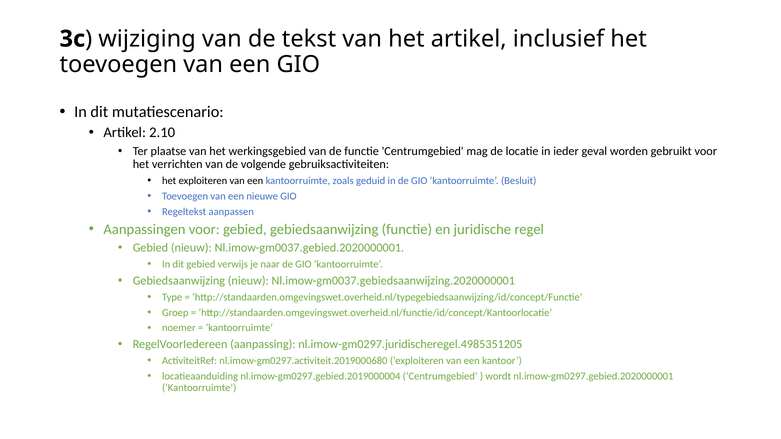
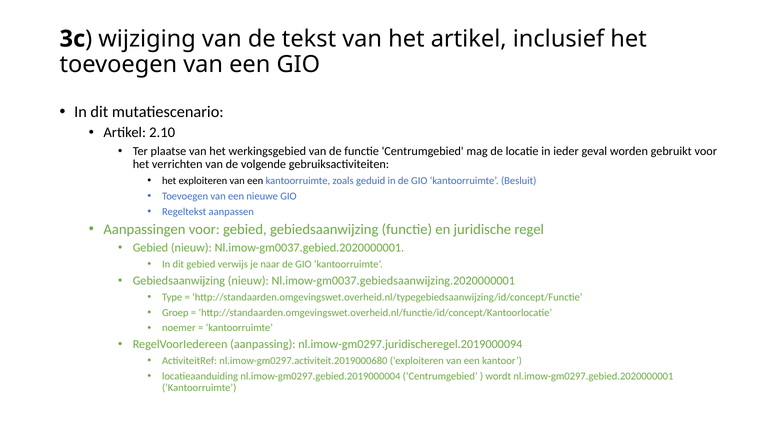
nl.imow-gm0297.juridischeregel.4985351205: nl.imow-gm0297.juridischeregel.4985351205 -> nl.imow-gm0297.juridischeregel.2019000094 (410, 345)
